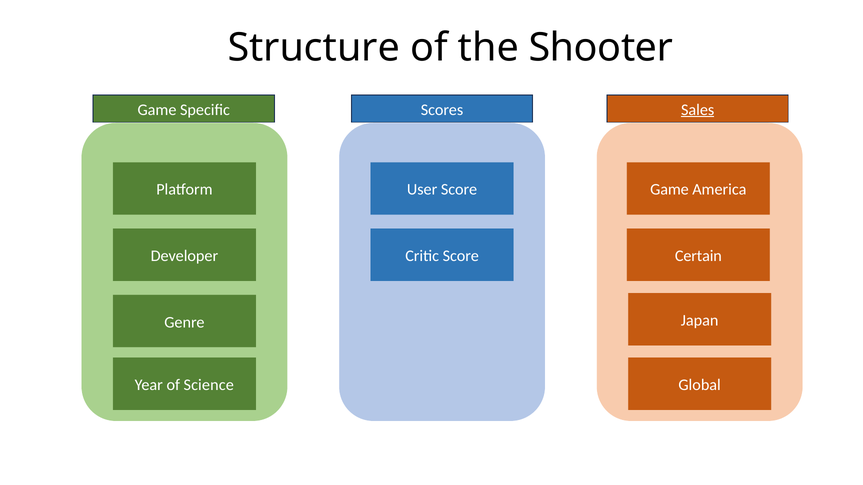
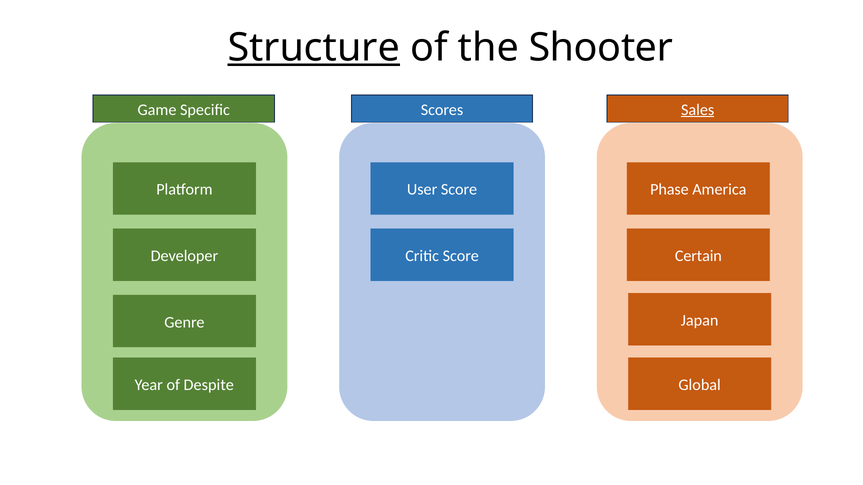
Structure underline: none -> present (314, 48)
Game: Game -> Phase (669, 190)
Science: Science -> Despite (209, 385)
